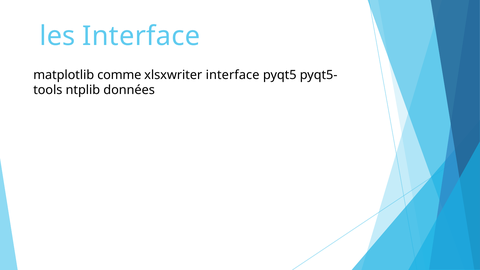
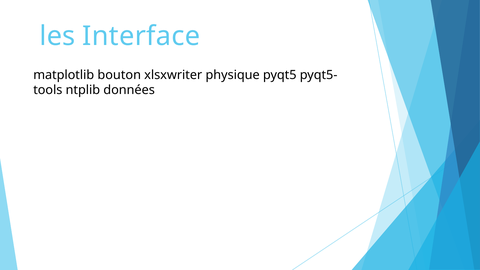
comme: comme -> bouton (119, 75)
xlsxwriter interface: interface -> physique (233, 75)
